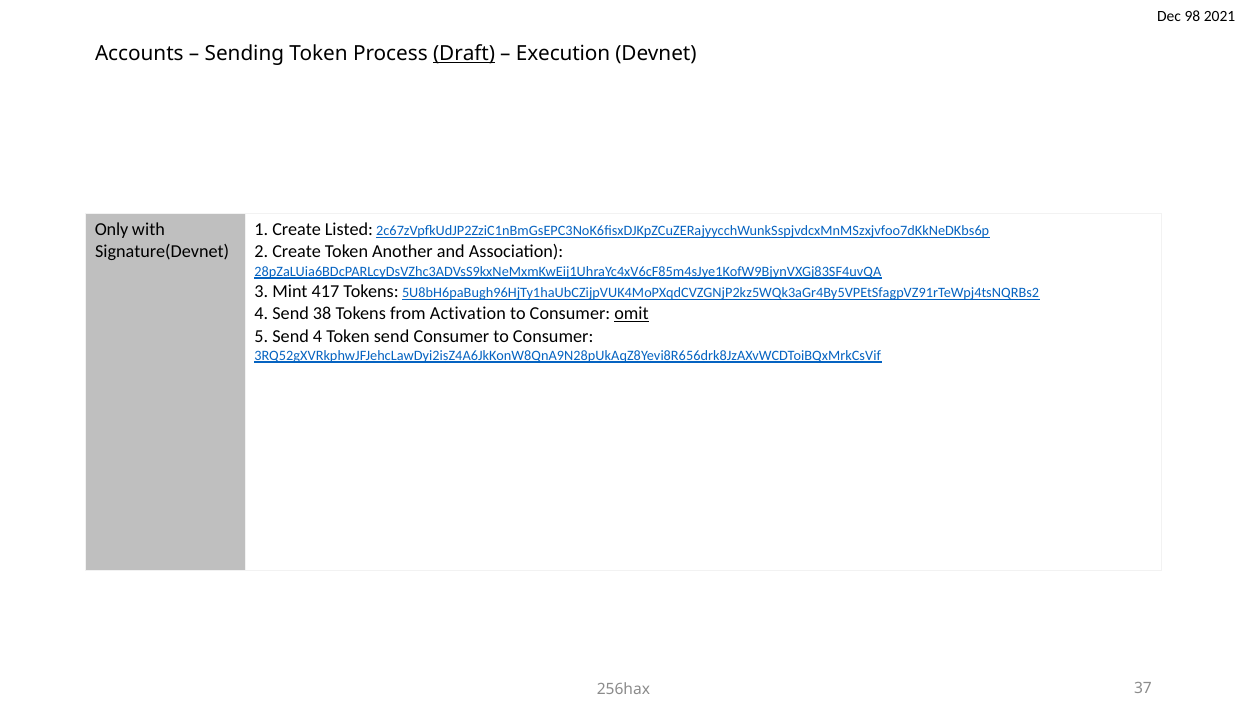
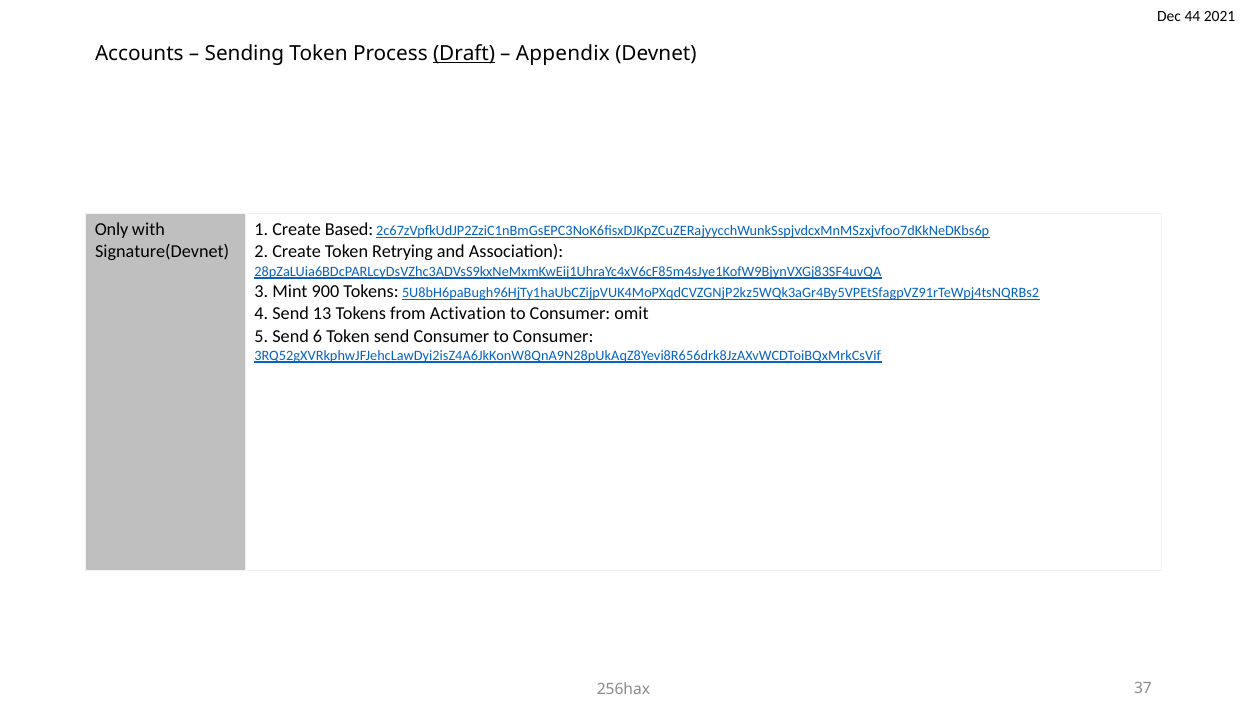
98: 98 -> 44 (1192, 16)
Execution: Execution -> Appendix (563, 53)
Listed: Listed -> Based (349, 230)
Another: Another -> Retrying (402, 252)
417: 417 -> 900 (326, 292)
38: 38 -> 13 (322, 314)
omit underline: present -> none (631, 314)
Send 4: 4 -> 6 (318, 336)
